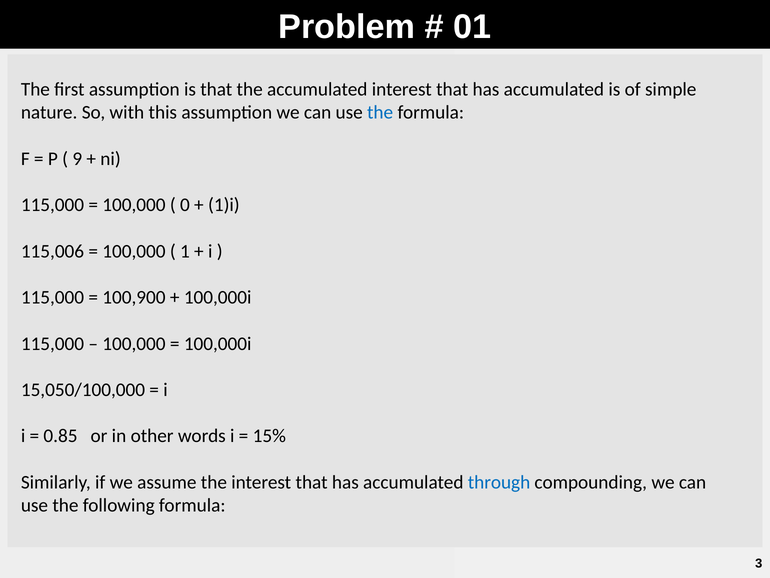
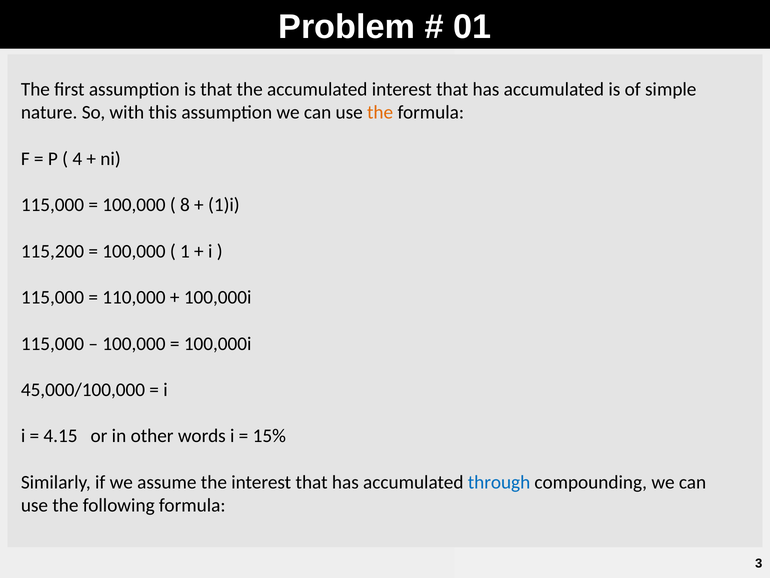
the colour: blue -> orange (380, 112)
9: 9 -> 4 (77, 159)
0: 0 -> 8 (185, 205)
115,006: 115,006 -> 115,200 (52, 251)
100,900: 100,900 -> 110,000 (134, 297)
15,050/100,000: 15,050/100,000 -> 45,000/100,000 (83, 390)
0.85: 0.85 -> 4.15 (60, 436)
